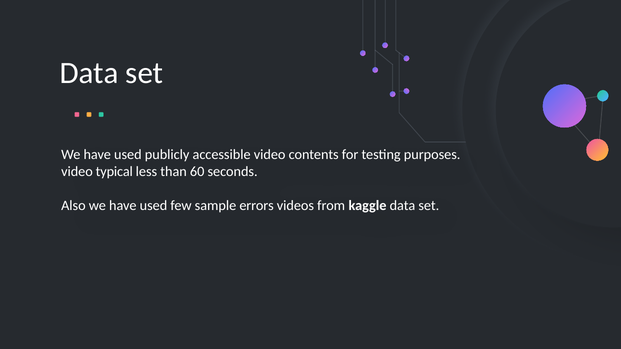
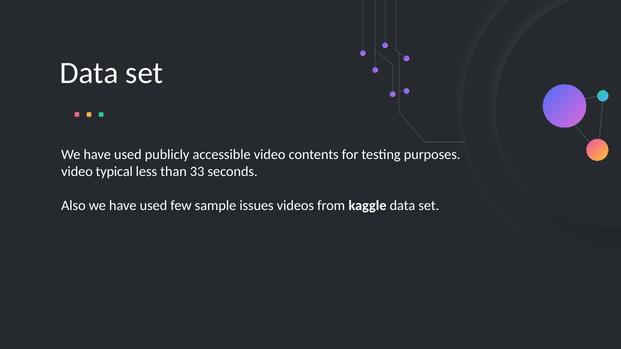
60: 60 -> 33 (197, 172)
errors: errors -> issues (257, 206)
